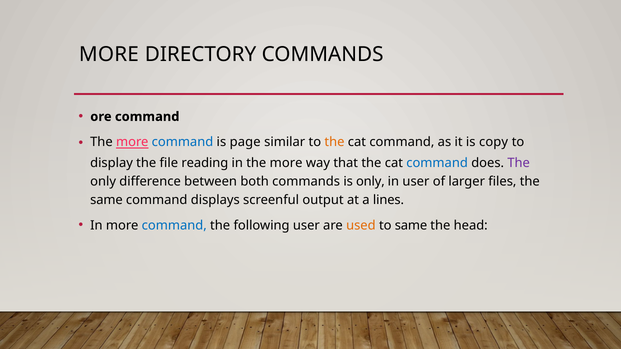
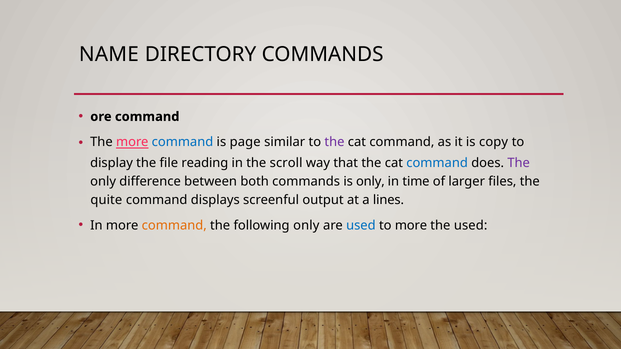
MORE: MORE -> NAME (109, 54)
the colour: orange -> purple (334, 142)
in the more: more -> scroll (286, 163)
in user: user -> time (416, 182)
same: same -> quite (106, 200)
command colour: blue -> orange (174, 225)
following user: user -> only (306, 225)
used colour: orange -> blue (361, 225)
to same: same -> more (411, 225)
the head: head -> used (471, 225)
